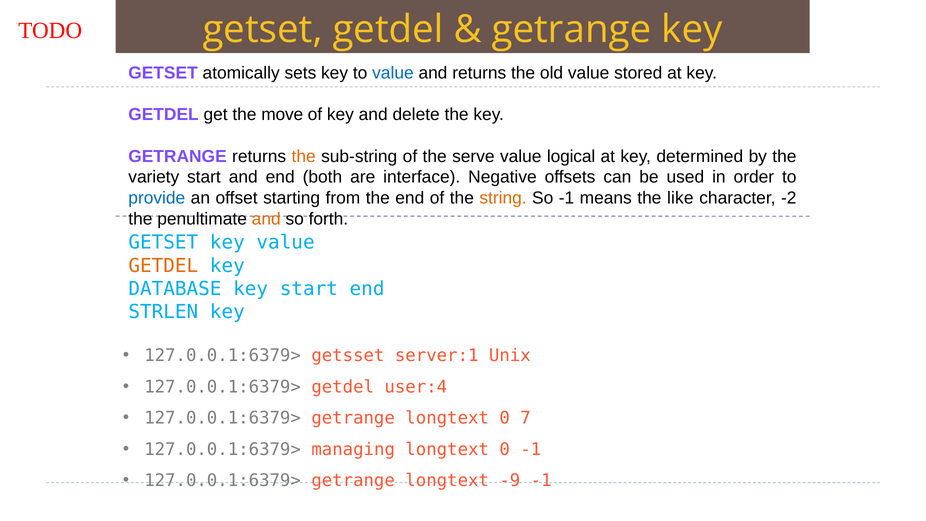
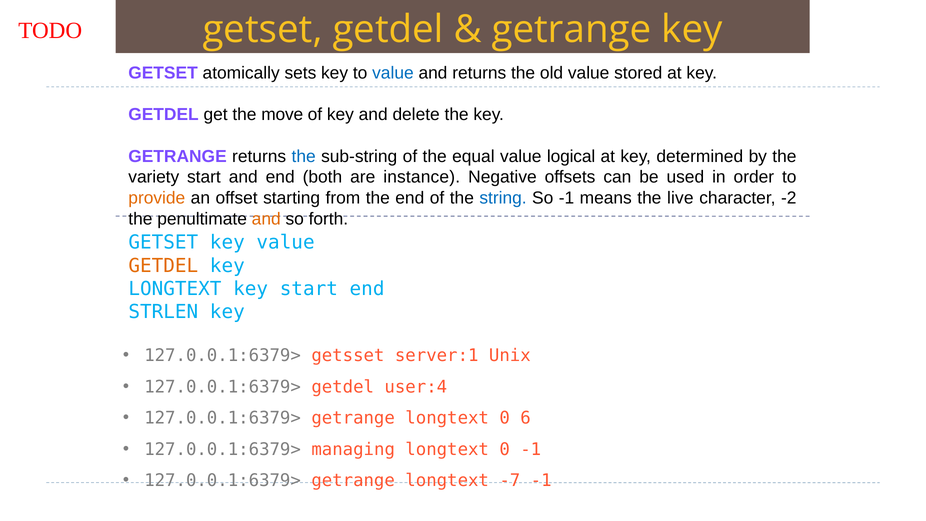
the colour: orange -> blue (304, 156)
serve: serve -> equal (473, 156)
interface: interface -> instance (422, 177)
provide colour: blue -> orange (157, 198)
string colour: orange -> blue (503, 198)
like: like -> live (680, 198)
DATABASE: DATABASE -> LONGTEXT (175, 289)
7: 7 -> 6 (526, 418)
-9: -9 -> -7 (510, 480)
